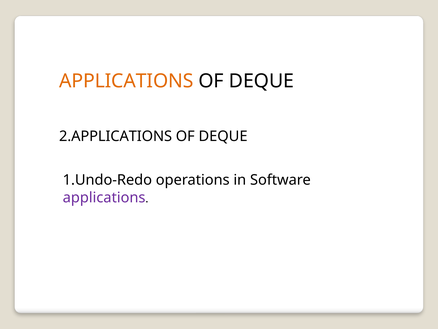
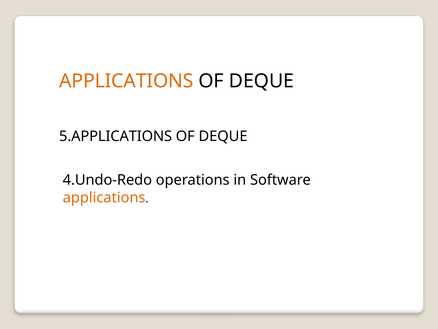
2.APPLICATIONS: 2.APPLICATIONS -> 5.APPLICATIONS (116, 136)
1.Undo-Redo: 1.Undo-Redo -> 4.Undo-Redo (107, 180)
applications colour: purple -> orange (104, 197)
